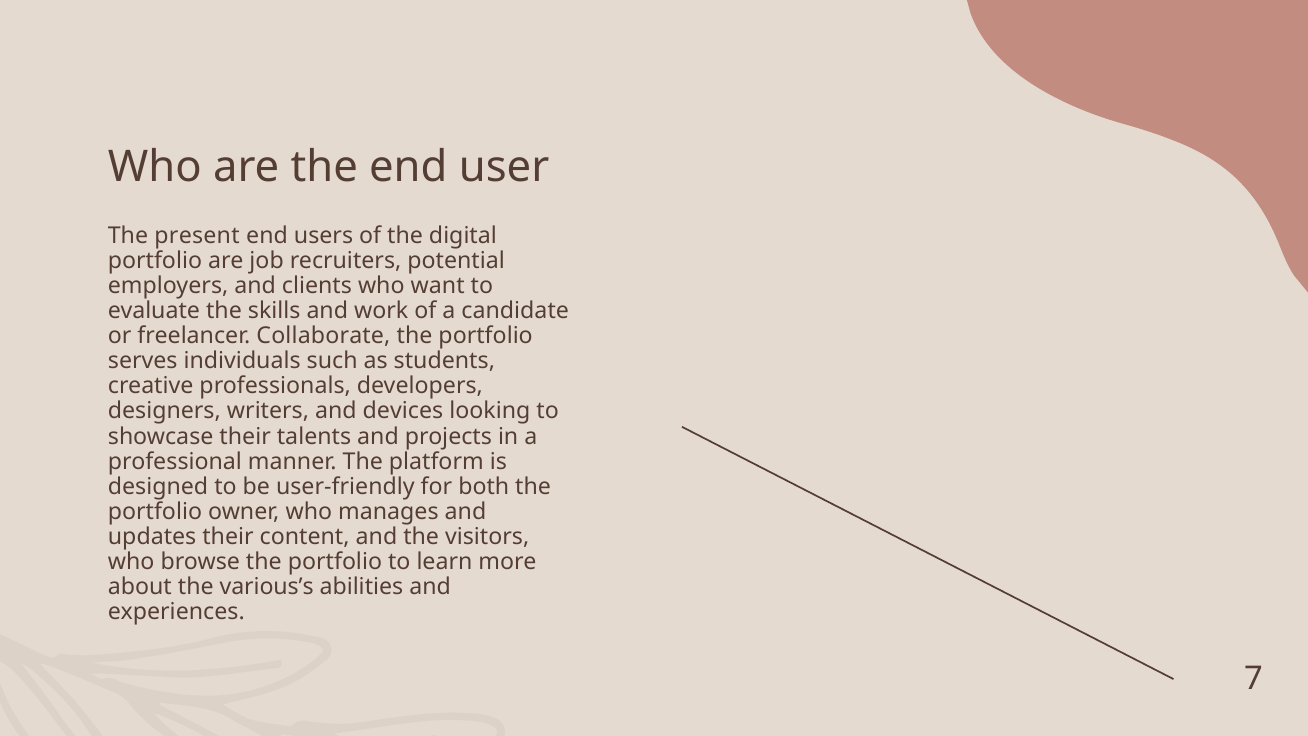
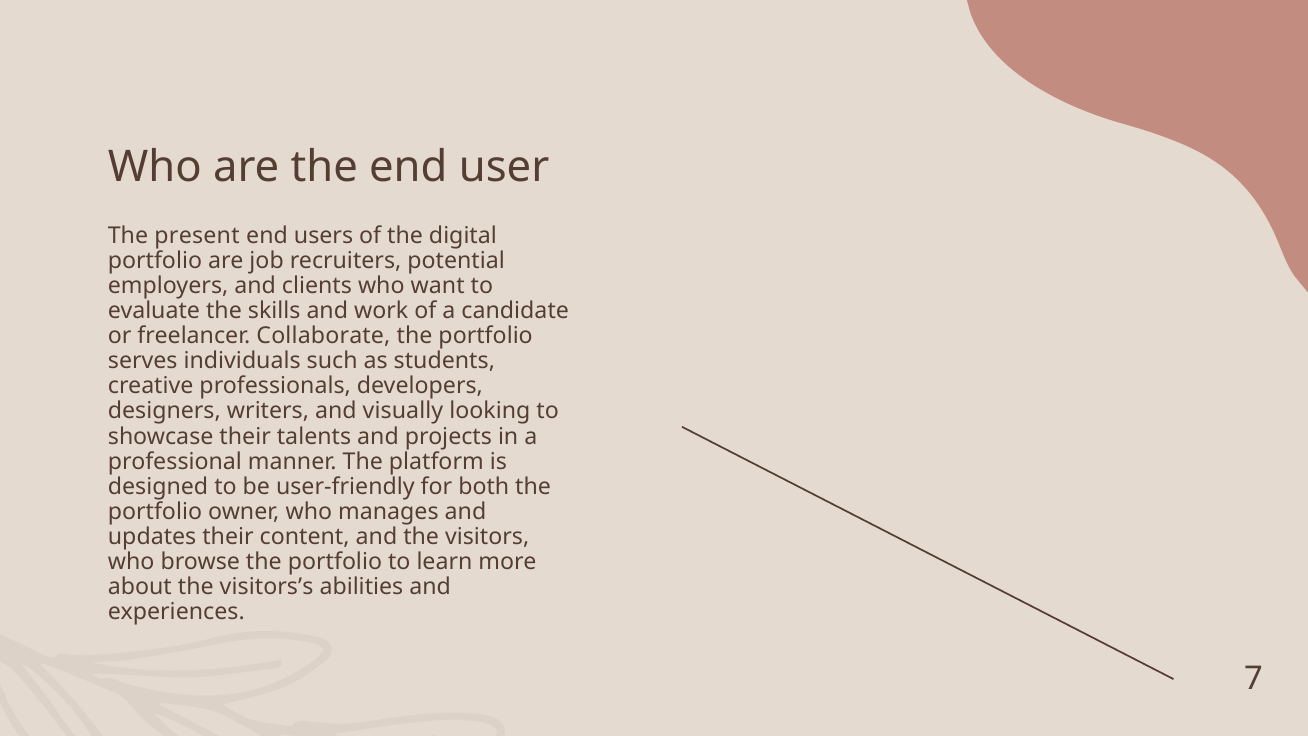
devices: devices -> visually (403, 411)
various’s: various’s -> visitors’s (267, 586)
